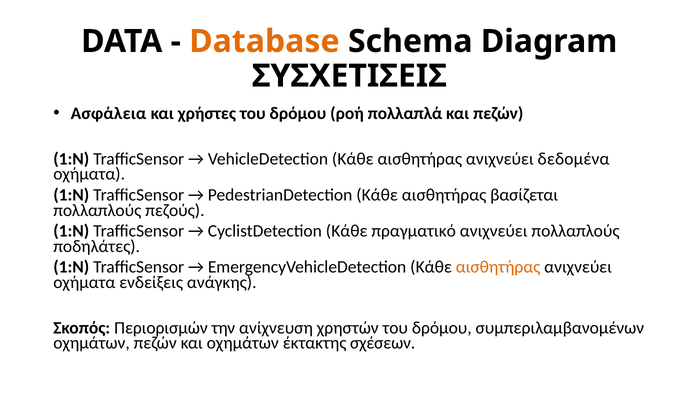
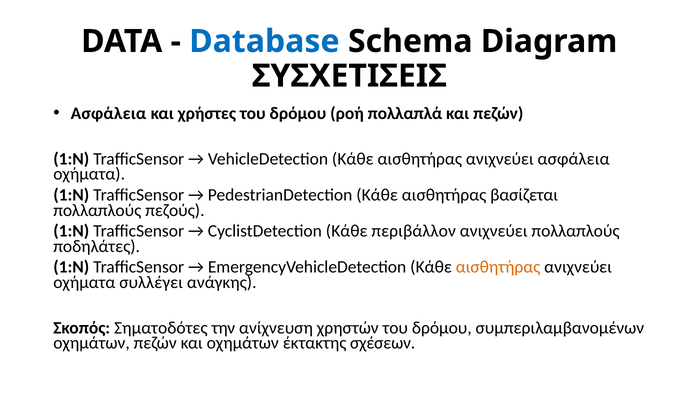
Database colour: orange -> blue (264, 41)
ανιχνεύει δεδομένα: δεδομένα -> ασφάλεια (574, 159)
πραγματικό: πραγματικό -> περιβάλλον (414, 231)
ενδείξεις: ενδείξεις -> συλλέγει (151, 282)
Περιορισμών: Περιορισμών -> Σηματοδότες (161, 328)
